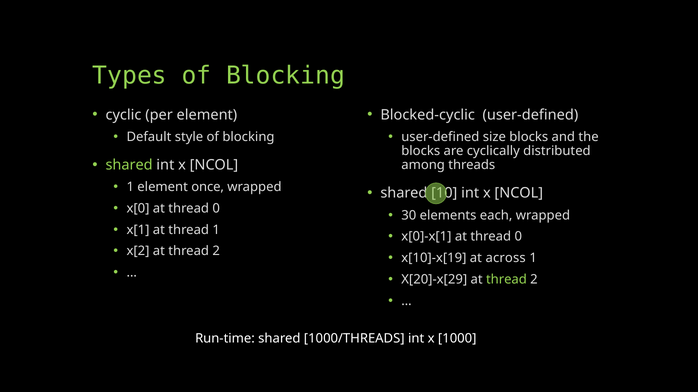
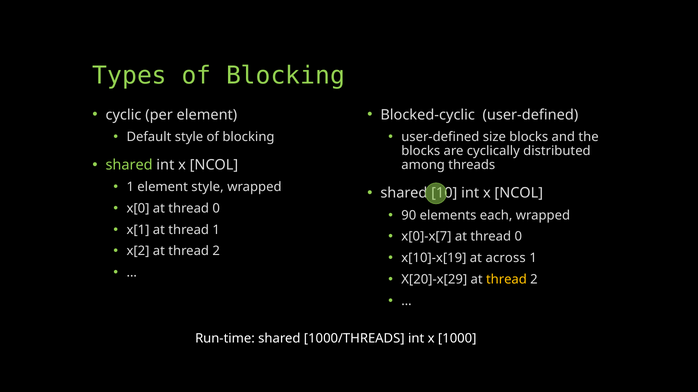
element once: once -> style (208, 187)
30: 30 -> 90 (409, 216)
x[0]-x[1: x[0]-x[1 -> x[0]-x[7 (426, 237)
thread colour: light green -> yellow (506, 280)
